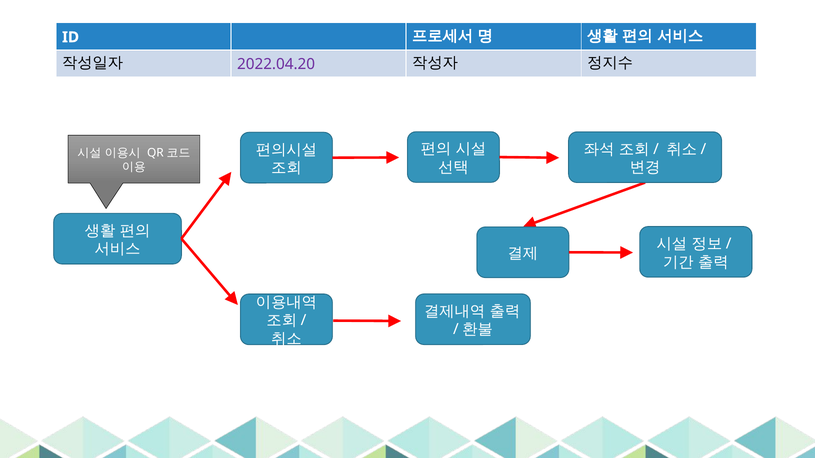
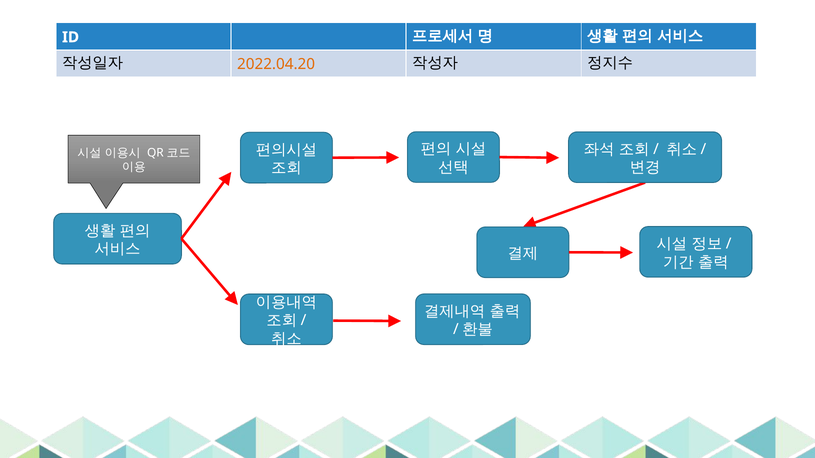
2022.04.20 colour: purple -> orange (276, 64)
